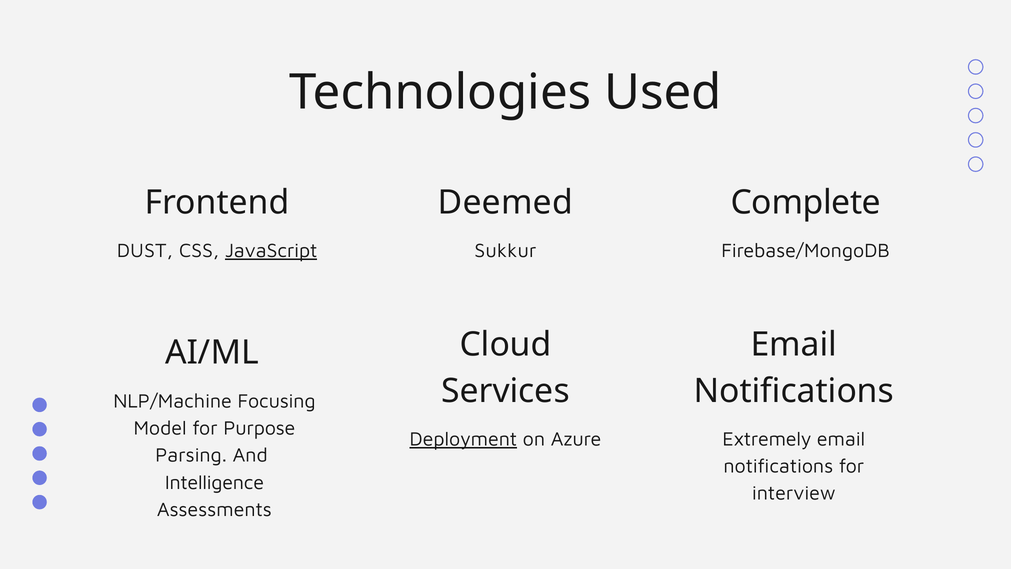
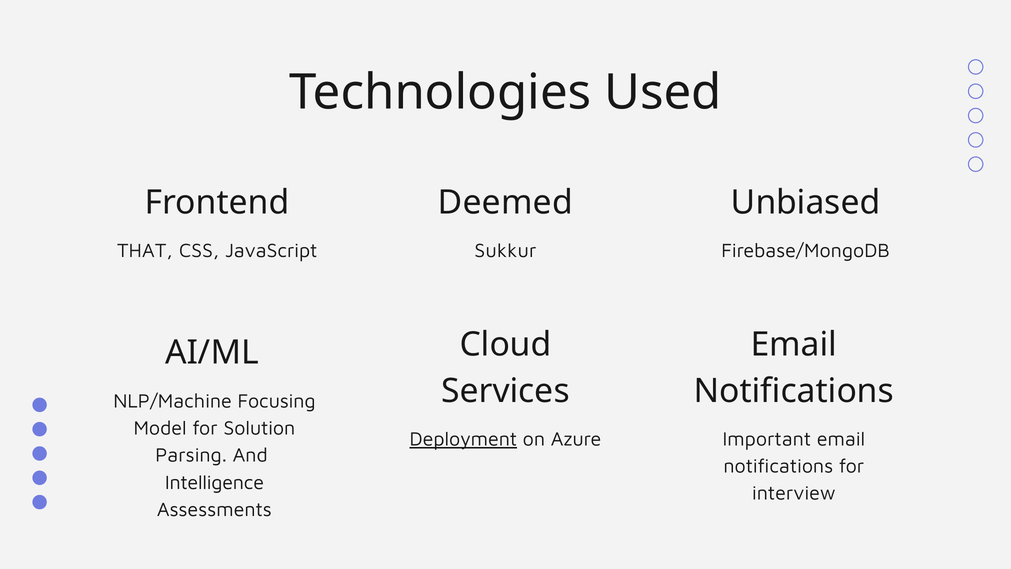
Complete: Complete -> Unbiased (806, 203)
DUST: DUST -> THAT (145, 251)
JavaScript underline: present -> none (271, 251)
Purpose: Purpose -> Solution (259, 428)
Extremely: Extremely -> Important (767, 439)
